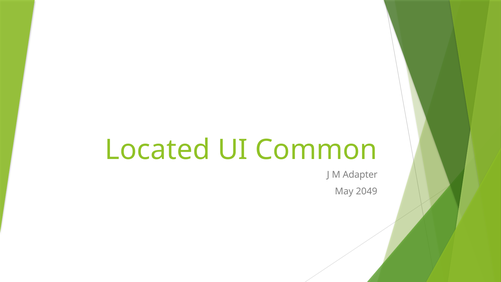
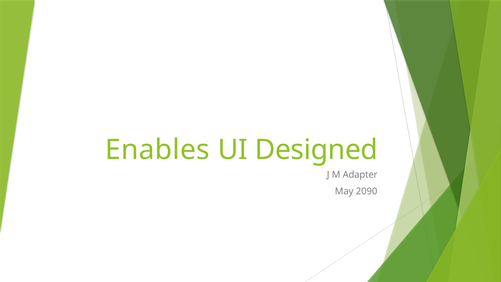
Located: Located -> Enables (157, 150)
Common: Common -> Designed (316, 150)
2049: 2049 -> 2090 (367, 191)
